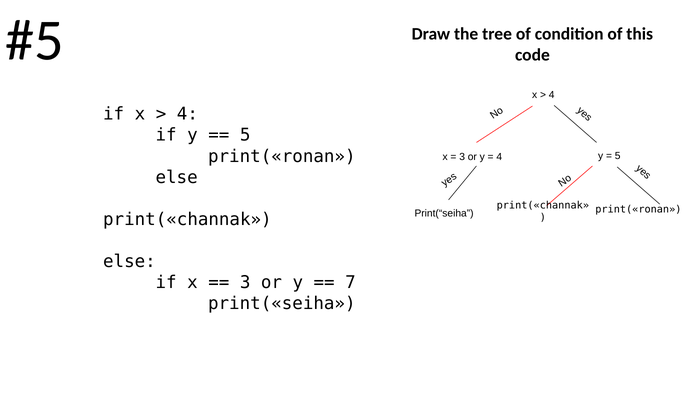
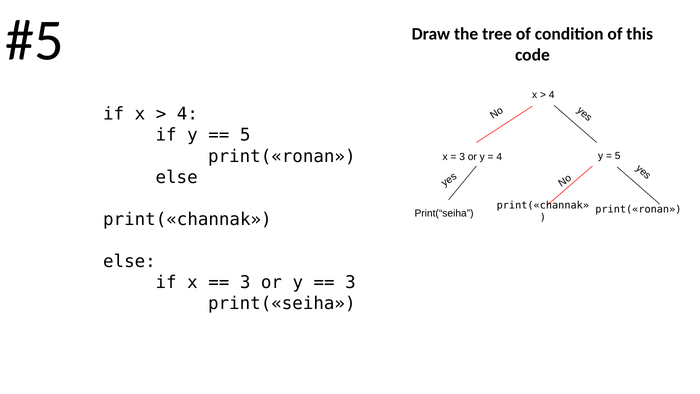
7: 7 -> 3 (350, 282)
